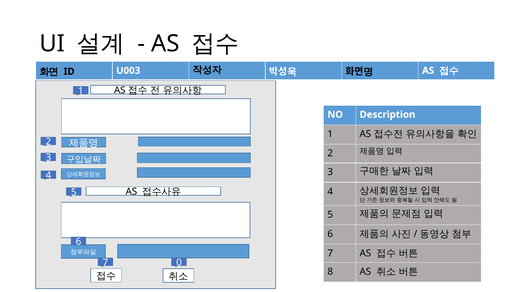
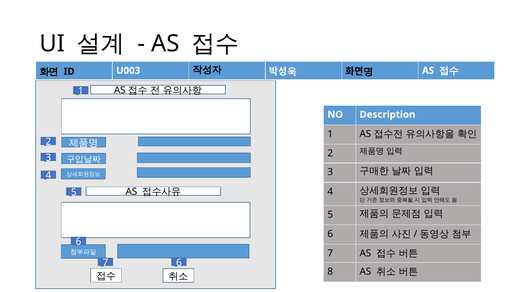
7 0: 0 -> 6 (179, 262)
